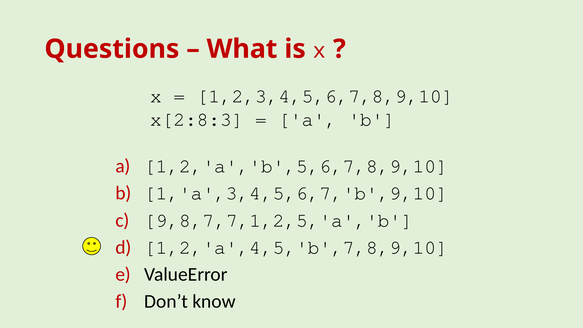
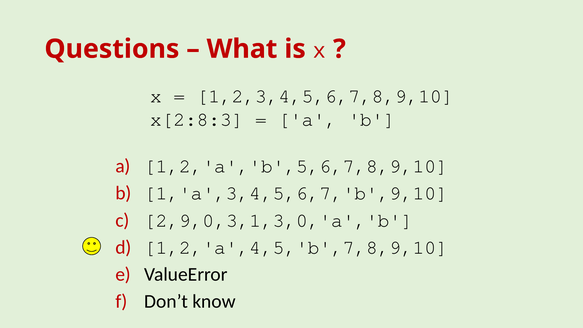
9,8,7,7,1,2,5,'a','b: 9,8,7,7,1,2,5,'a','b -> 2,9,0,3,1,3,0,'a','b (279, 220)
